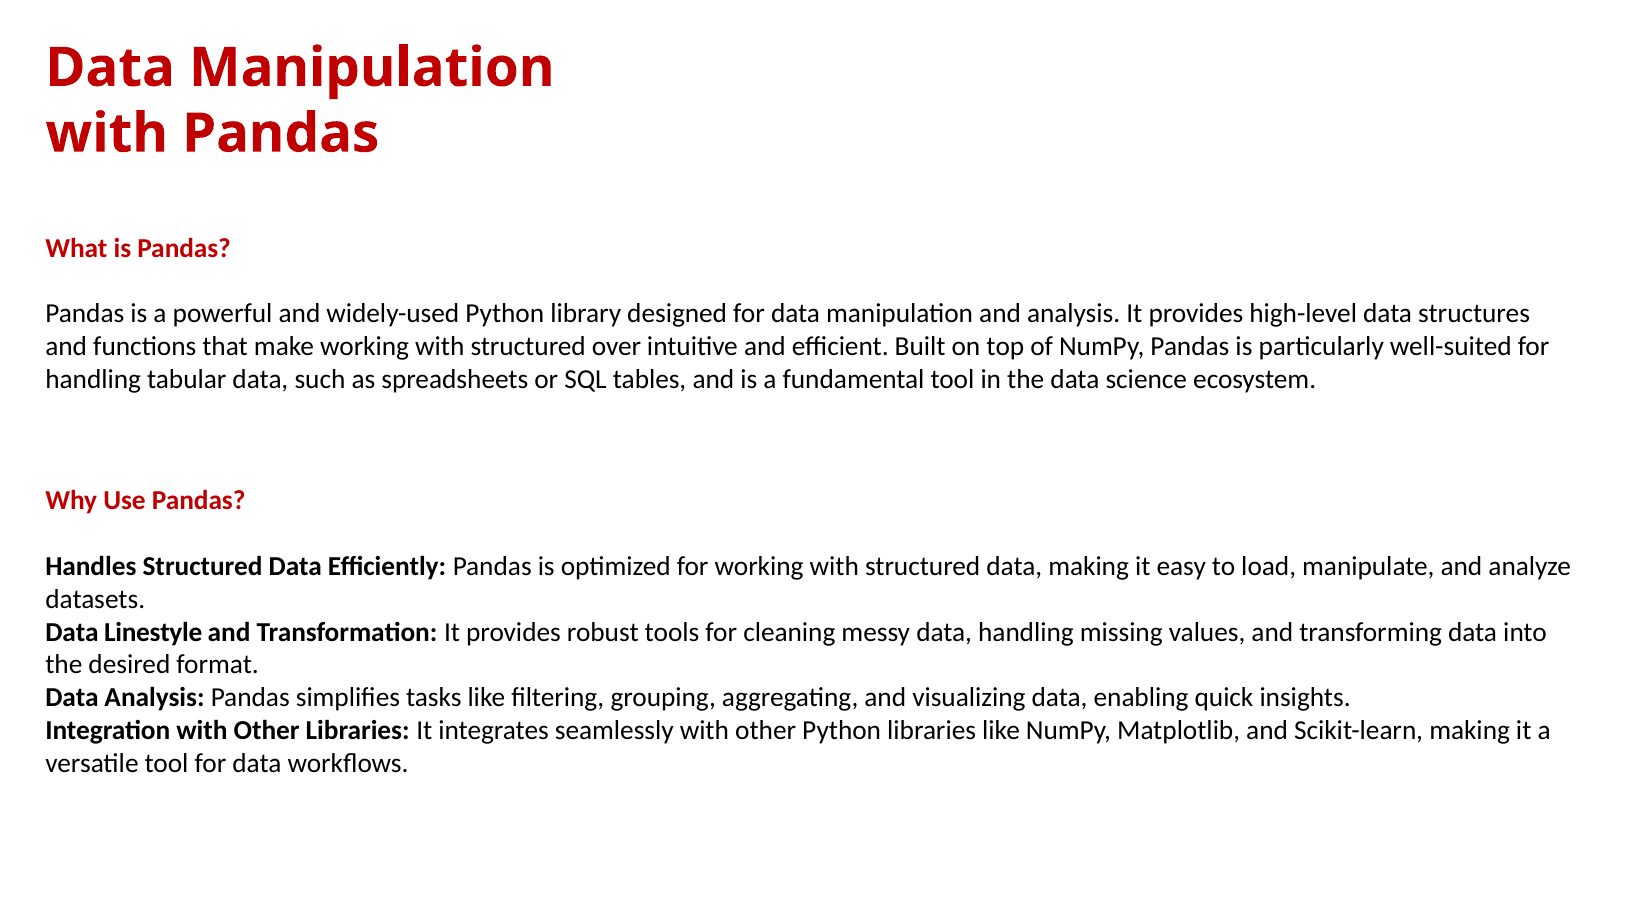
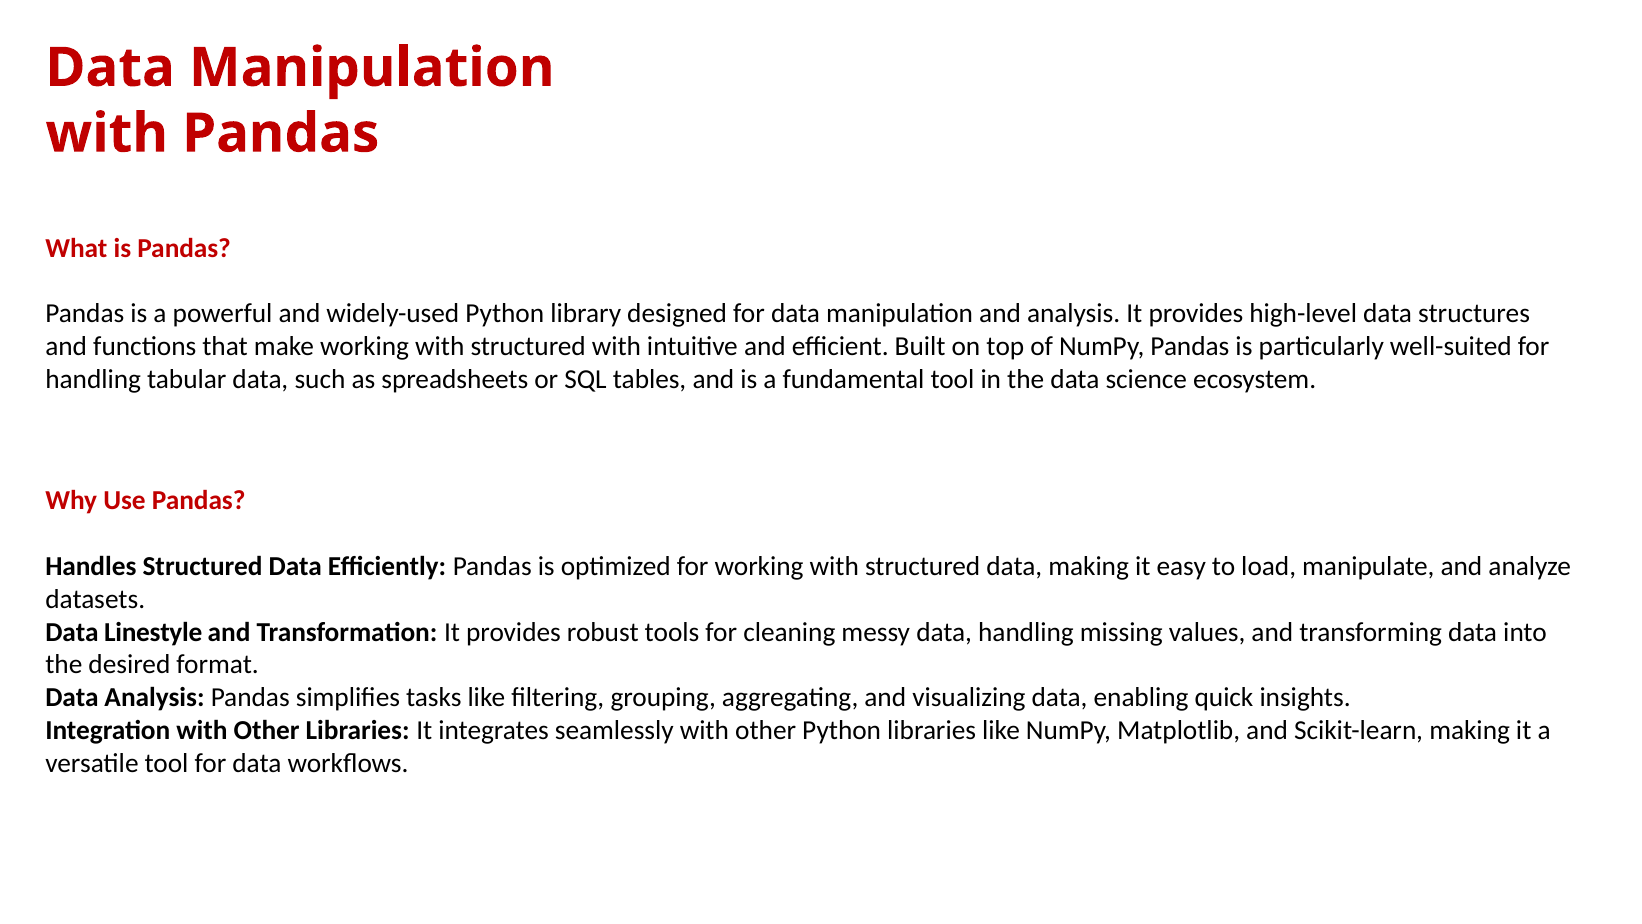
structured over: over -> with (616, 347)
